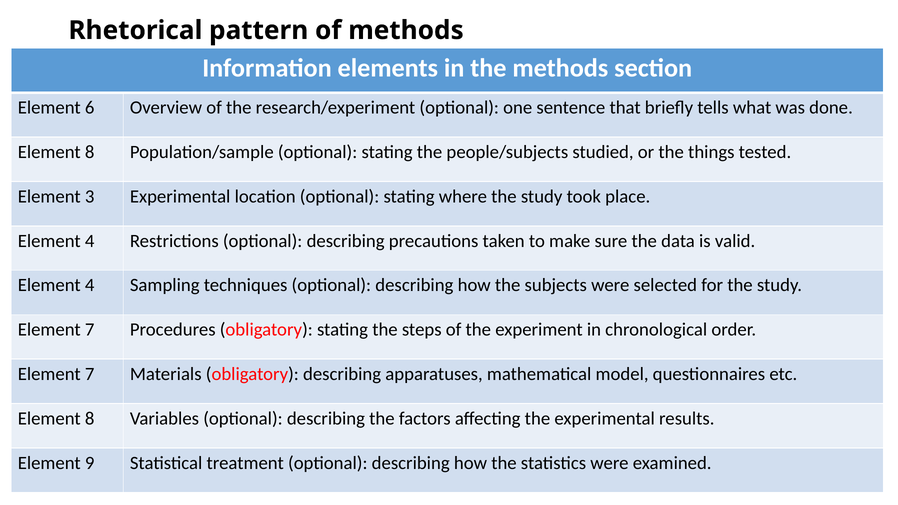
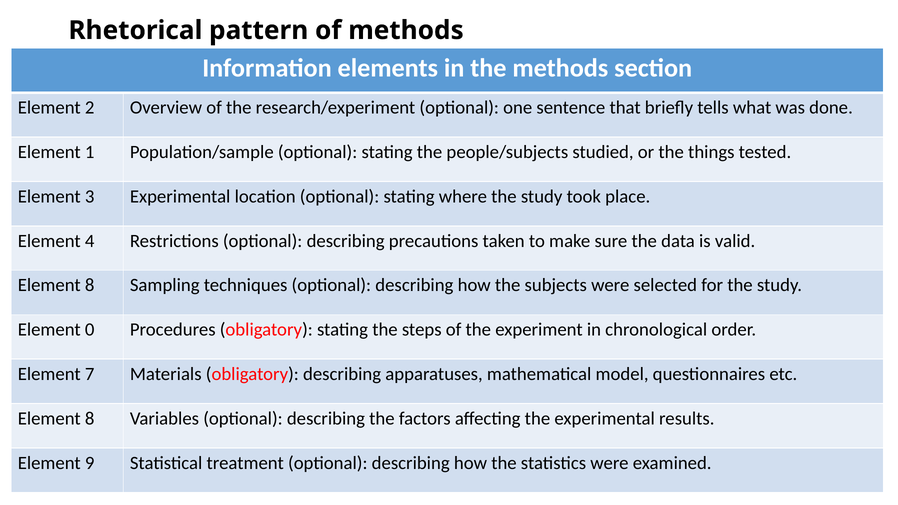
6: 6 -> 2 (90, 108)
8: 8 -> 1 (90, 152)
4: 4 -> 8 (90, 285)
7: 7 -> 0 (90, 330)
